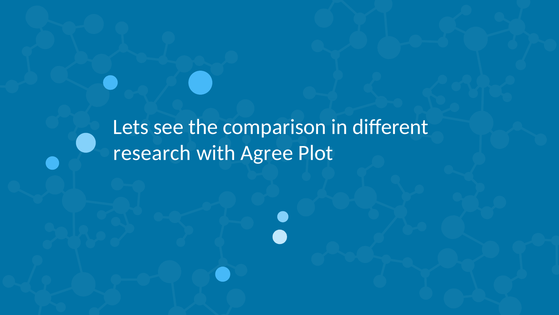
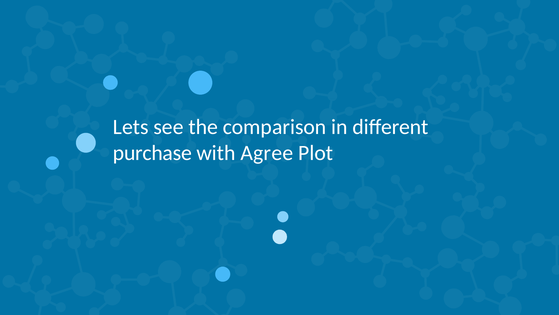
research: research -> purchase (152, 153)
